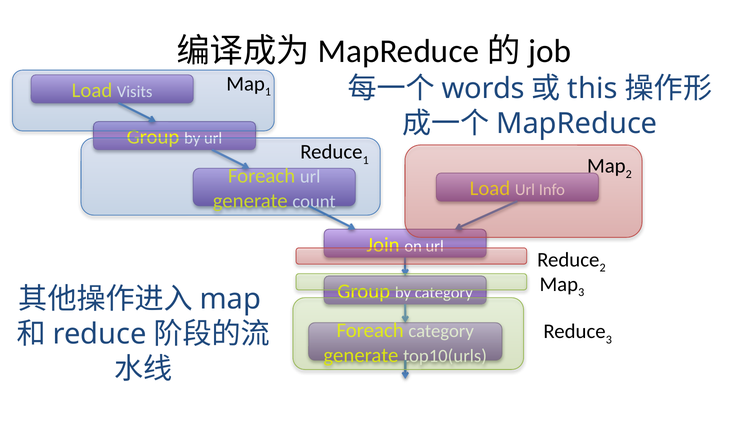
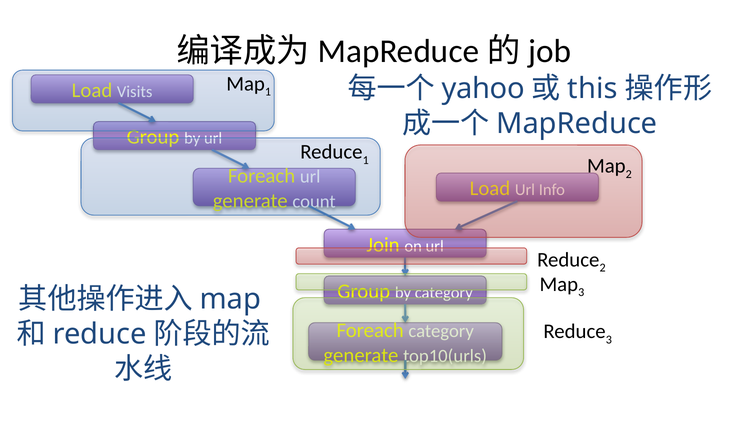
words: words -> yahoo (483, 89)
